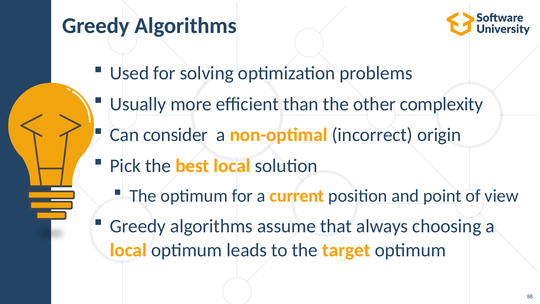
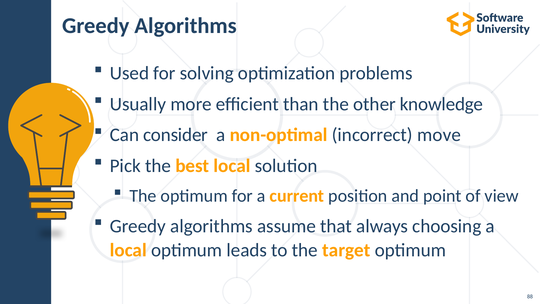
complexity: complexity -> knowledge (441, 104)
origin: origin -> move (439, 135)
